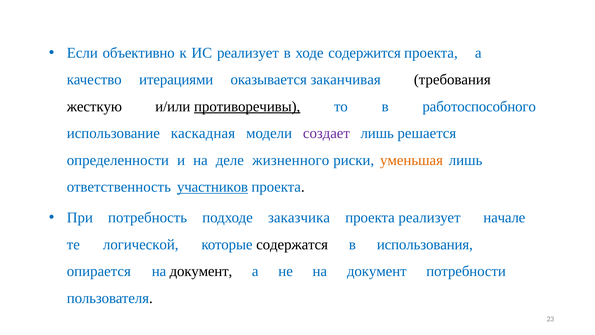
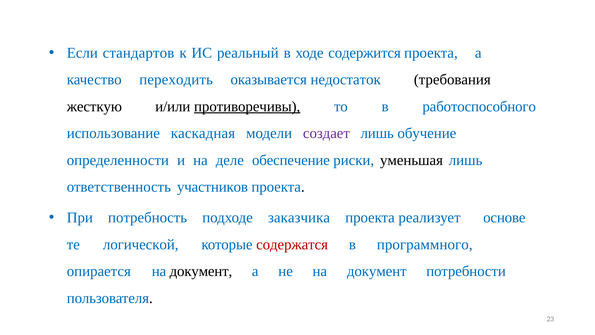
объективно: объективно -> стандартов (139, 53)
ИС реализует: реализует -> реальный (248, 53)
итерациями: итерациями -> переходить (176, 80)
заканчивая: заканчивая -> недостаток (346, 80)
решается: решается -> обучение (427, 133)
жизненного: жизненного -> обеспечение (291, 160)
уменьшая colour: orange -> black (412, 160)
участников underline: present -> none (212, 187)
начале: начале -> основе (504, 218)
содержатся colour: black -> red (292, 244)
использования: использования -> программного (425, 244)
